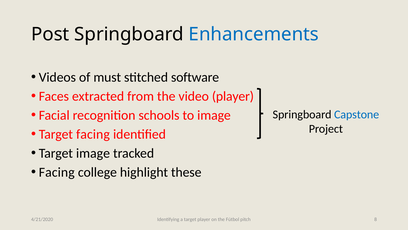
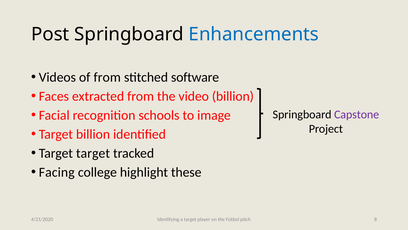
of must: must -> from (107, 77)
video player: player -> billion (233, 96)
Capstone colour: blue -> purple (357, 114)
Target facing: facing -> billion (93, 134)
Target image: image -> target (93, 153)
